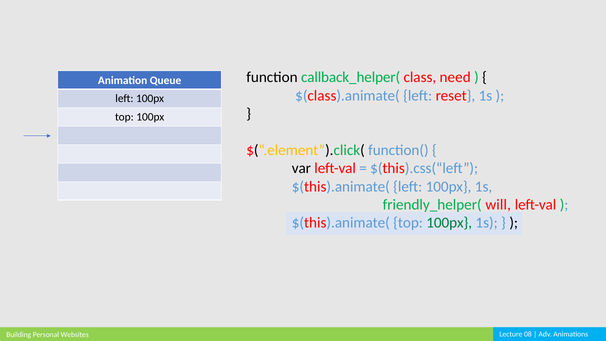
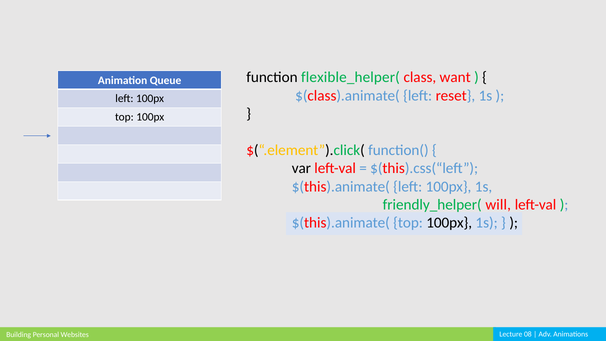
callback_helper(: callback_helper( -> flexible_helper( (350, 77)
need: need -> want (455, 77)
100px colour: green -> black (449, 223)
